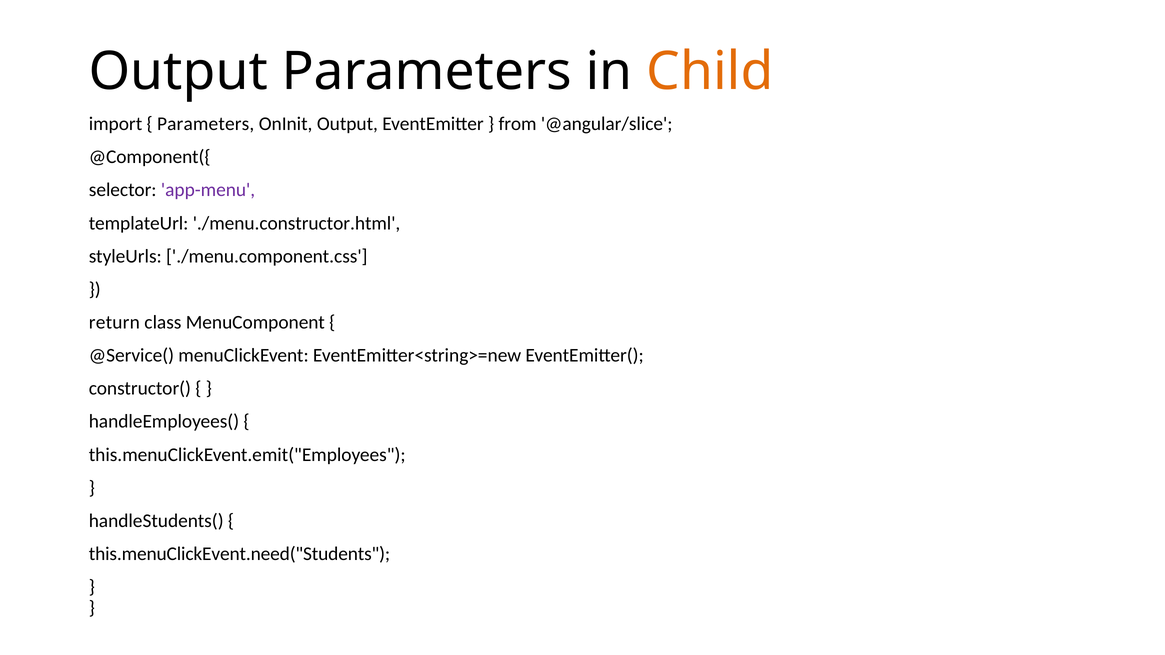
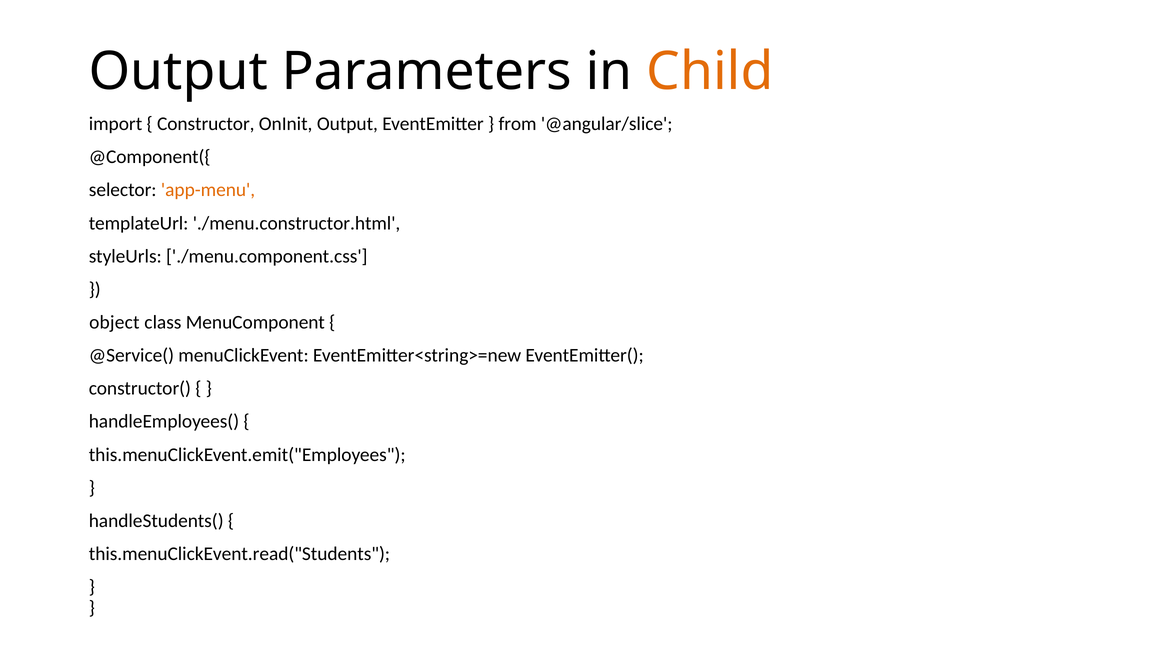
Parameters: Parameters -> Constructor (206, 124)
app-menu colour: purple -> orange (208, 190)
return: return -> object (114, 322)
this.menuClickEvent.need("Students: this.menuClickEvent.need("Students -> this.menuClickEvent.read("Students (239, 554)
